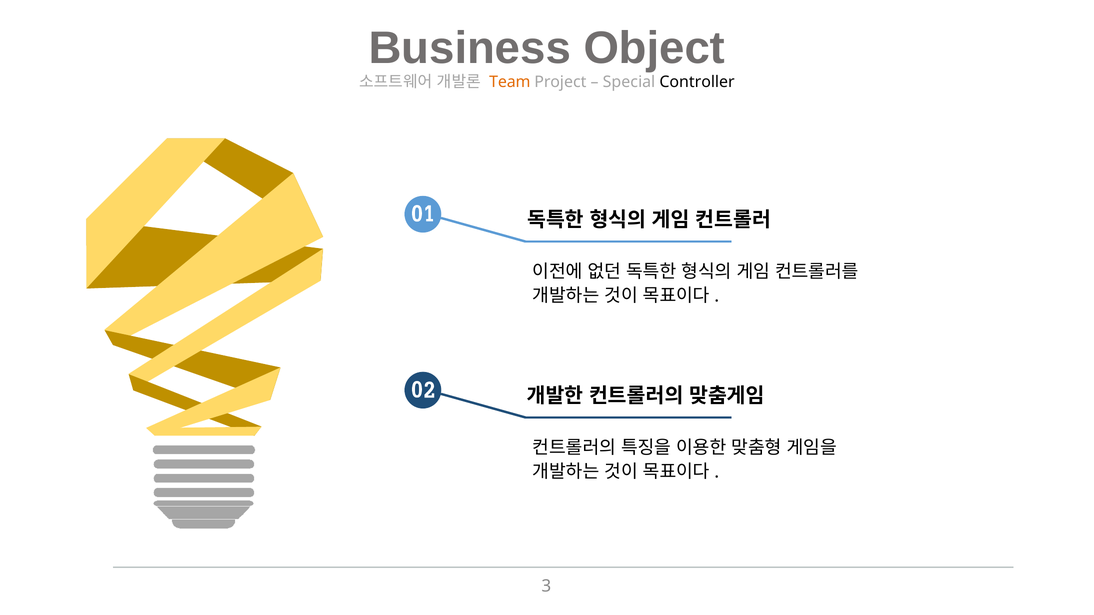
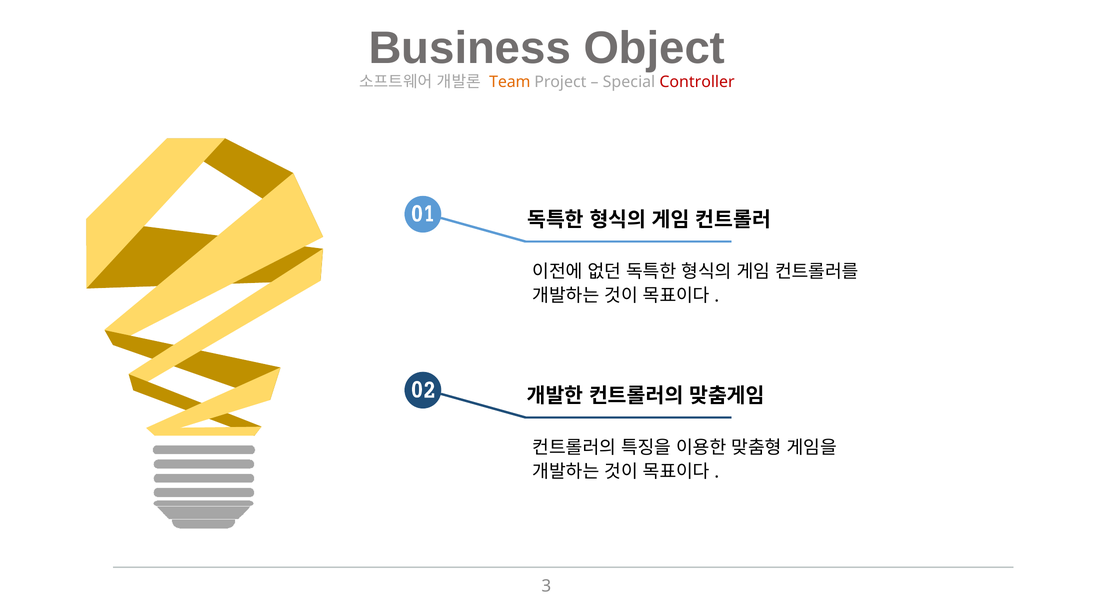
Controller colour: black -> red (697, 82)
